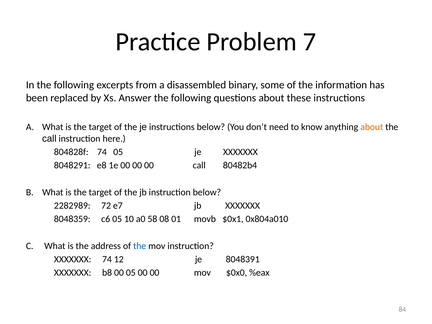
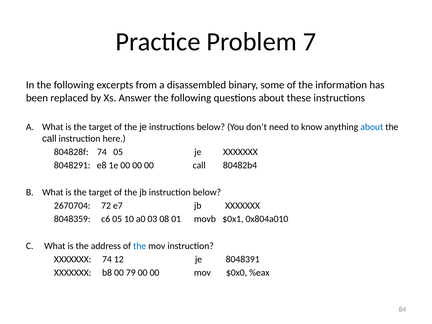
about colour: orange -> blue (372, 127)
2282989: 2282989 -> 2670704 (72, 206)
58: 58 -> 03 (152, 219)
00 05: 05 -> 79 (131, 273)
